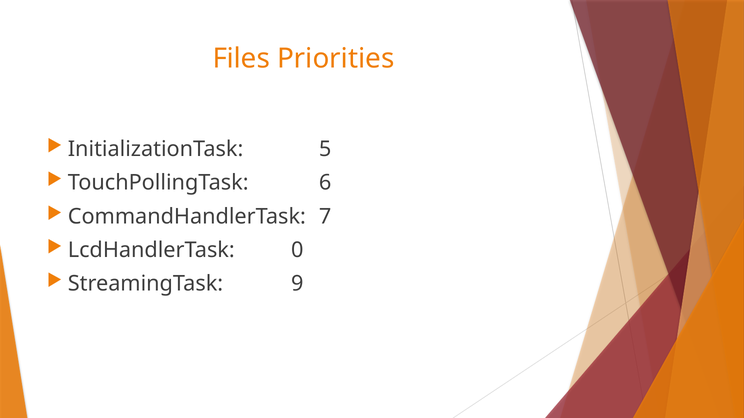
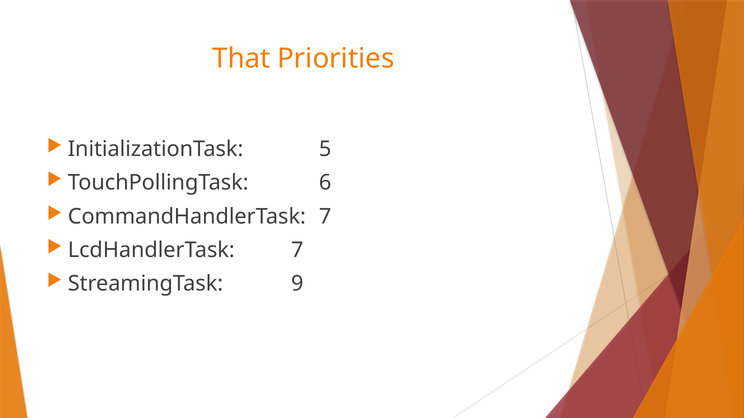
Files: Files -> That (241, 59)
LcdHandlerTask 0: 0 -> 7 (297, 250)
